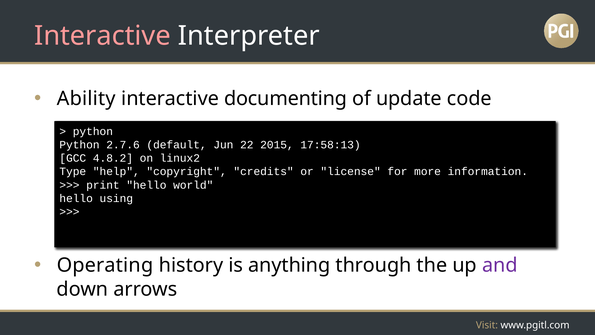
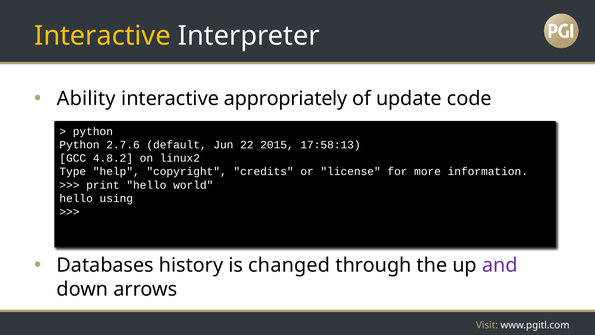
Interactive colour: pink -> yellow (102, 36)
documenting: documenting -> appropriately (286, 99)
Operating: Operating -> Databases (105, 265)
anything: anything -> changed (289, 265)
